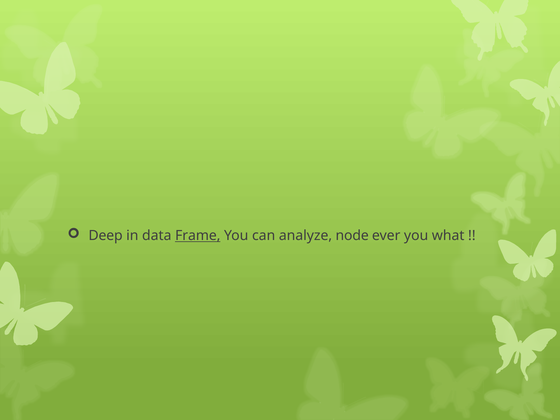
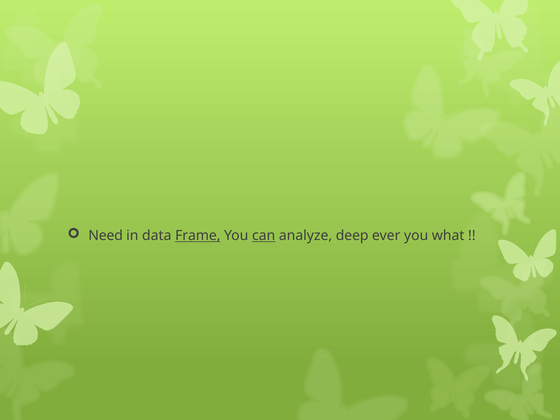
Deep: Deep -> Need (106, 236)
can underline: none -> present (264, 236)
node: node -> deep (352, 236)
